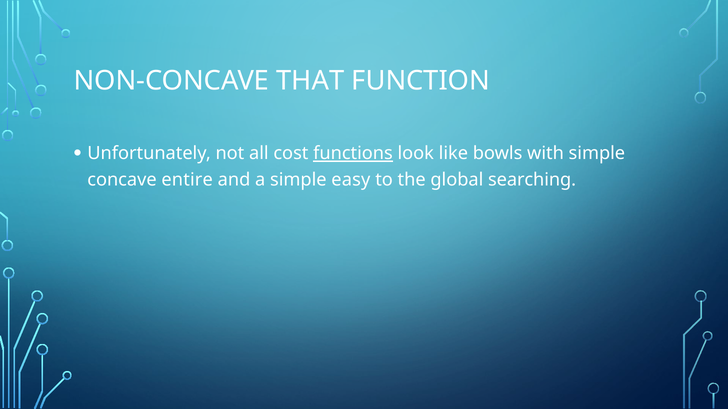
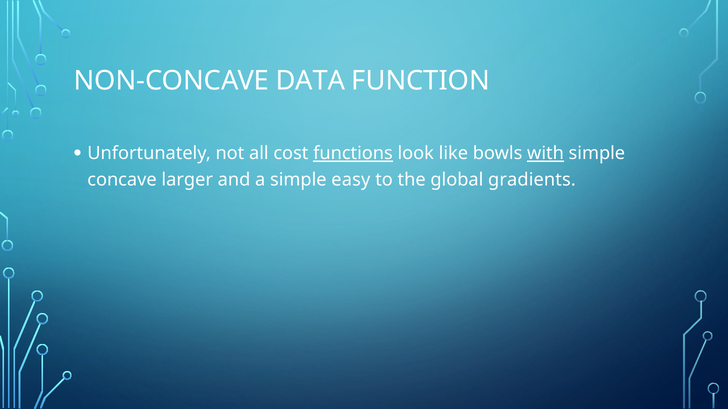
THAT: THAT -> DATA (310, 81)
with underline: none -> present (546, 154)
entire: entire -> larger (187, 180)
searching: searching -> gradients (532, 180)
